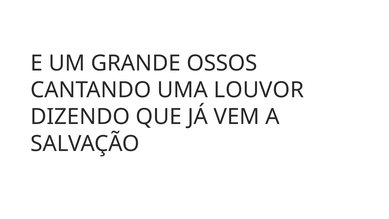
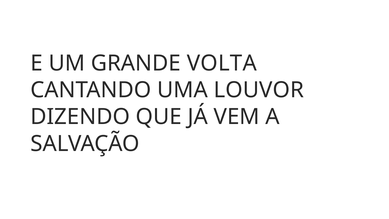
OSSOS: OSSOS -> VOLTA (222, 63)
